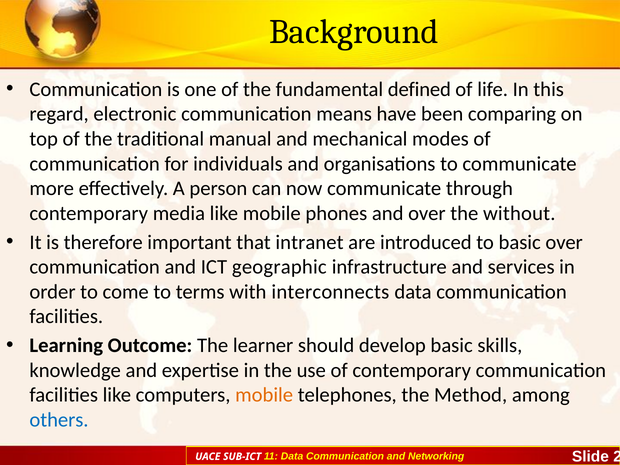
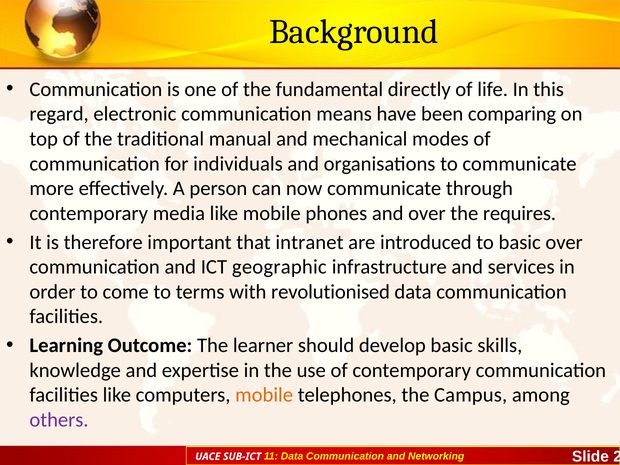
defined: defined -> directly (419, 89)
without: without -> requires (519, 213)
interconnects: interconnects -> revolutionised (331, 292)
Method: Method -> Campus (471, 395)
others colour: blue -> purple (59, 420)
